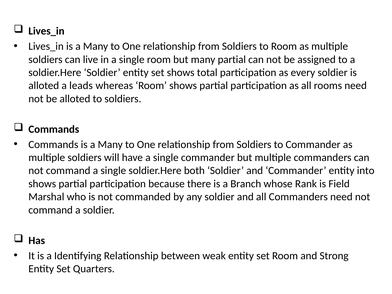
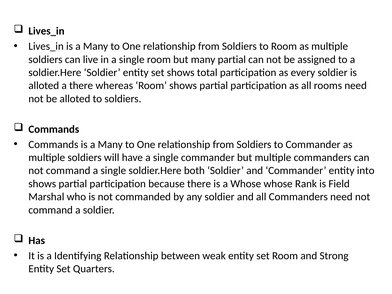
a leads: leads -> there (81, 86)
a Branch: Branch -> Whose (246, 184)
